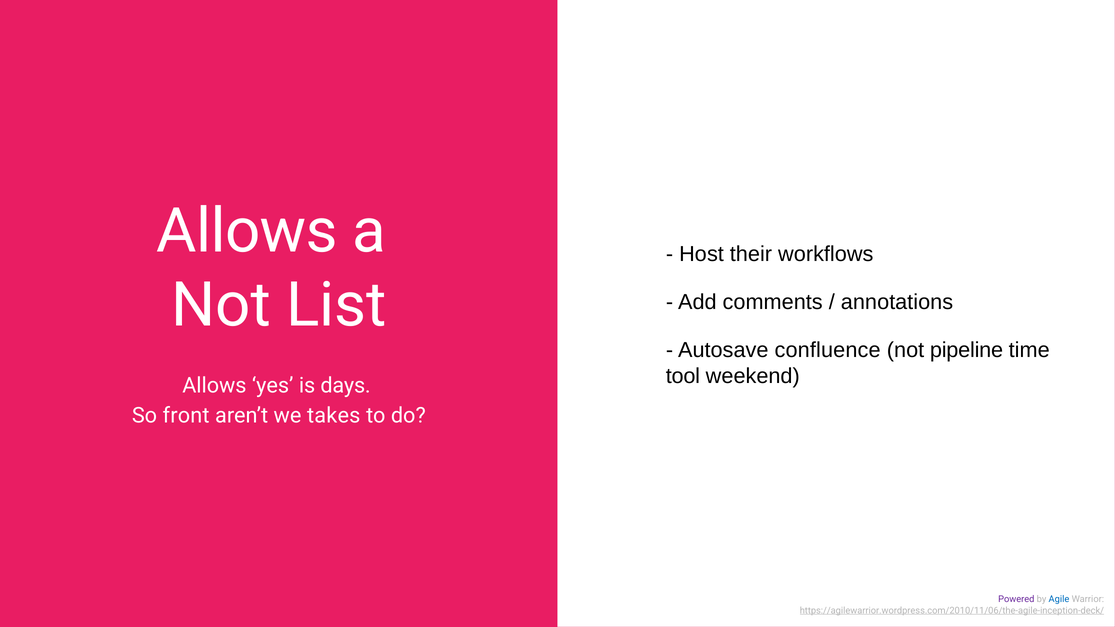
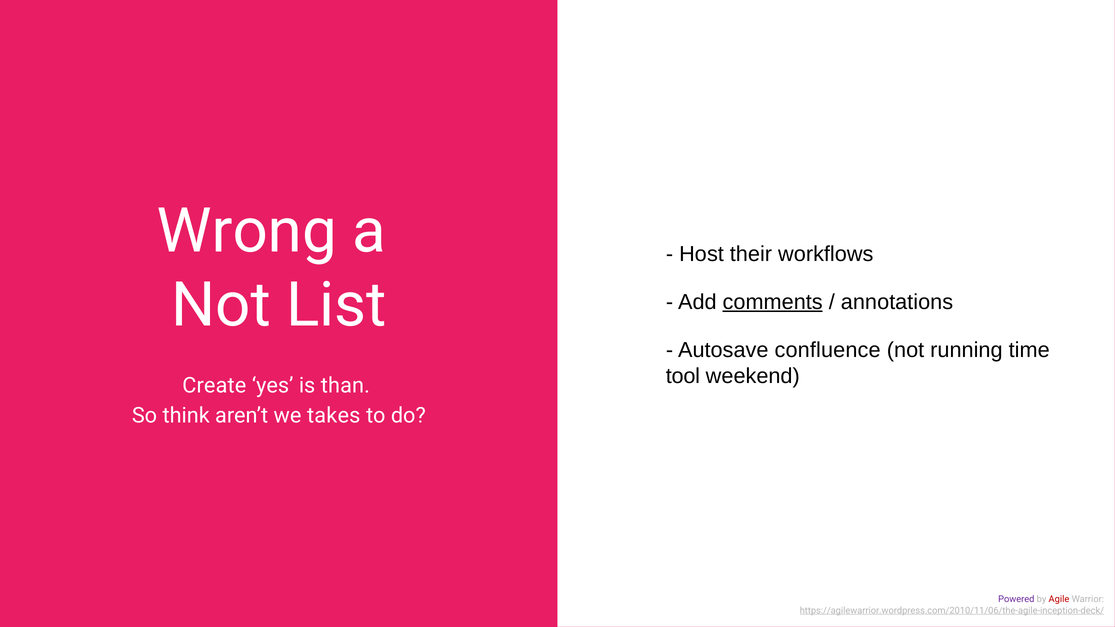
Allows: Allows -> Wrong (247, 231)
comments underline: none -> present (773, 302)
pipeline: pipeline -> running (966, 350)
Allows: Allows -> Create (214, 386)
days: days -> than (345, 386)
front: front -> think (186, 416)
Agile colour: blue -> red (1059, 600)
